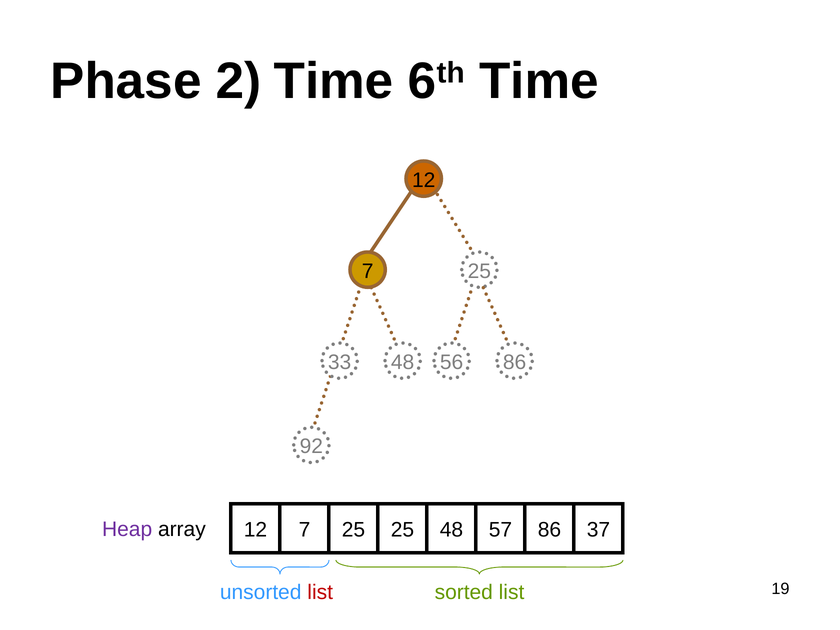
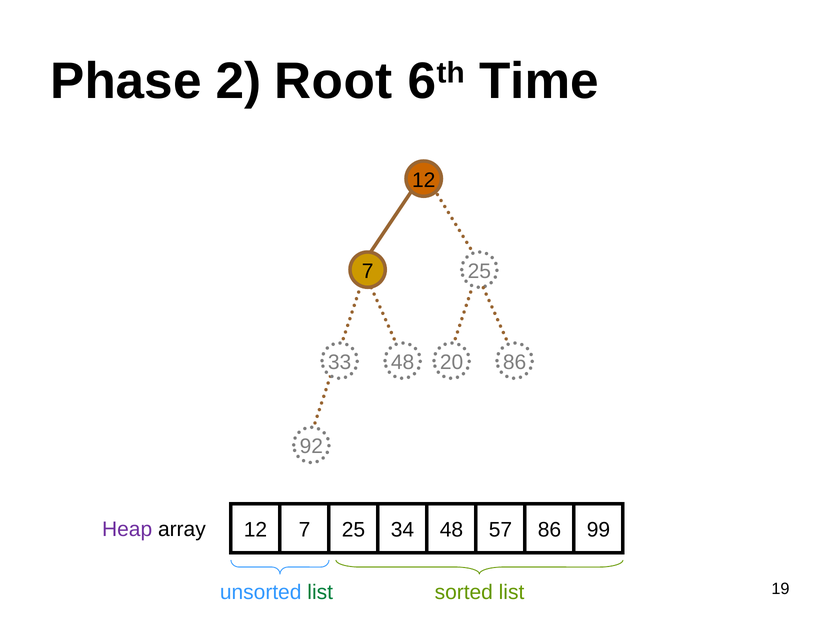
2 Time: Time -> Root (333, 81)
56: 56 -> 20 (452, 362)
25 25: 25 -> 34 (402, 530)
37: 37 -> 99 (599, 530)
list colour: red -> green (320, 592)
